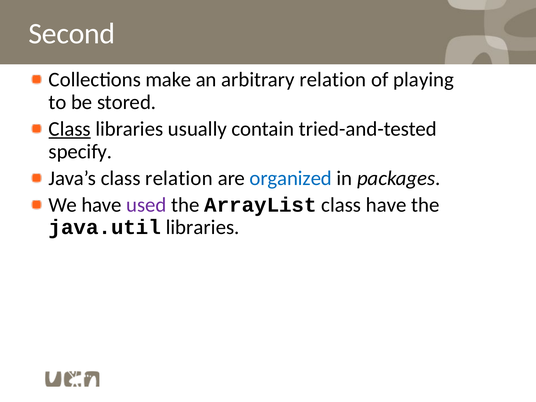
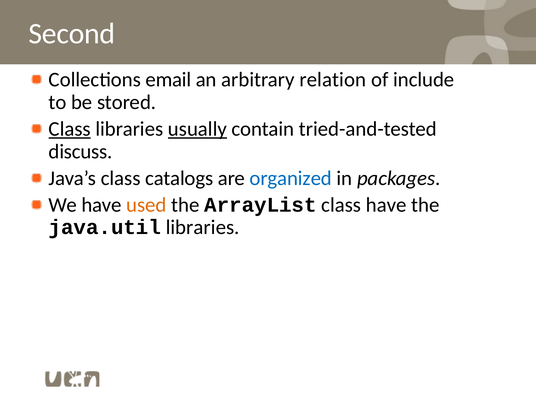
make: make -> email (168, 80)
playing: playing -> include (424, 80)
usually underline: none -> present (197, 129)
specify: specify -> discuss (81, 151)
class relation: relation -> catalogs (179, 178)
used colour: purple -> orange (146, 205)
